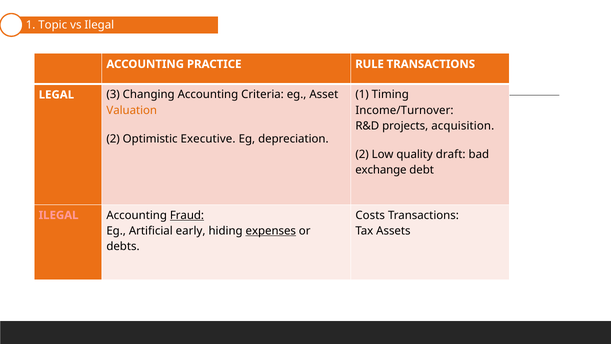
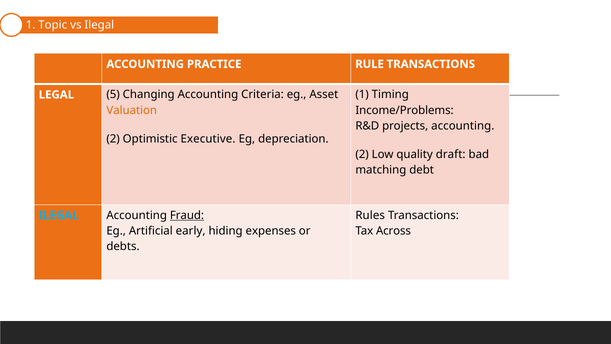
3: 3 -> 5 (113, 95)
Income/Turnover: Income/Turnover -> Income/Problems (405, 110)
projects acquisition: acquisition -> accounting (463, 126)
exchange: exchange -> matching (381, 170)
Costs: Costs -> Rules (370, 215)
ILEGAL colour: pink -> light blue (59, 215)
expenses underline: present -> none (271, 231)
Assets: Assets -> Across (393, 231)
